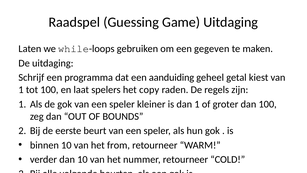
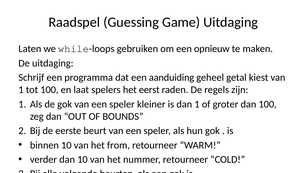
een gegeven: gegeven -> opnieuw (212, 49)
het copy: copy -> eerst (149, 90)
